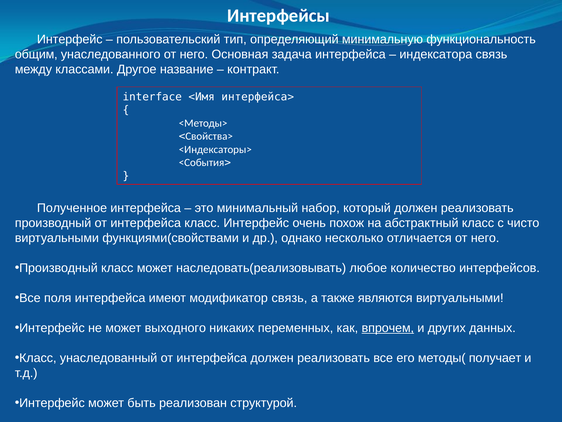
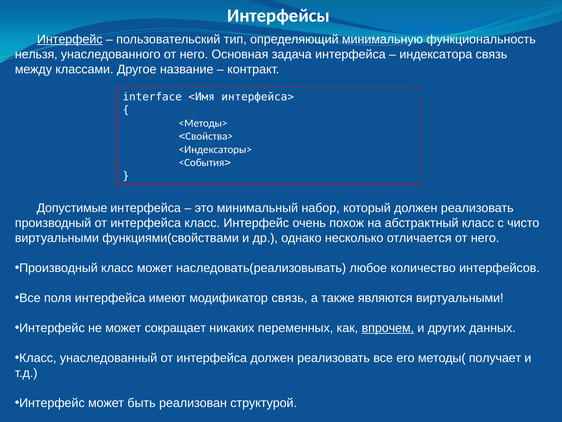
Интерфейс underline: none -> present (70, 39)
общим: общим -> нельзя (36, 54)
Полученное: Полученное -> Допустимые (72, 208)
выходного: выходного -> сокращает (175, 328)
